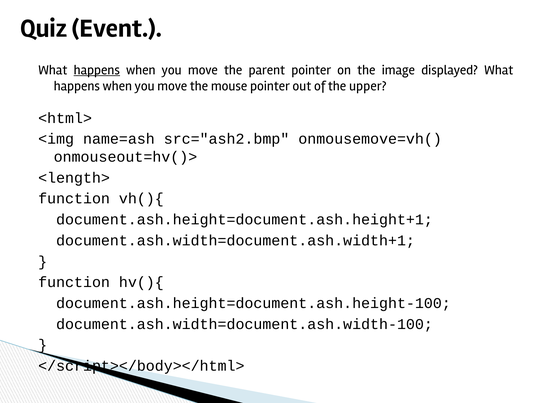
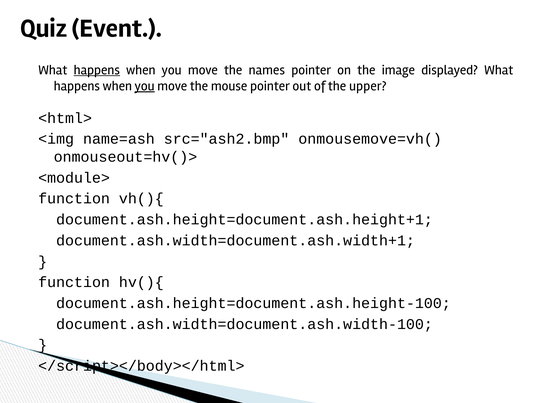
parent: parent -> names (267, 70)
you underline: none -> present (145, 86)
<length>: <length> -> <module> (74, 178)
